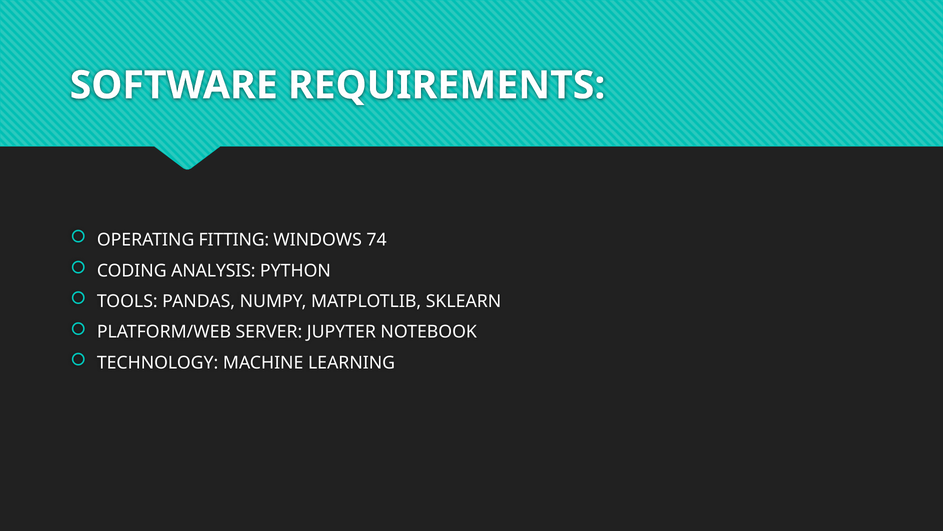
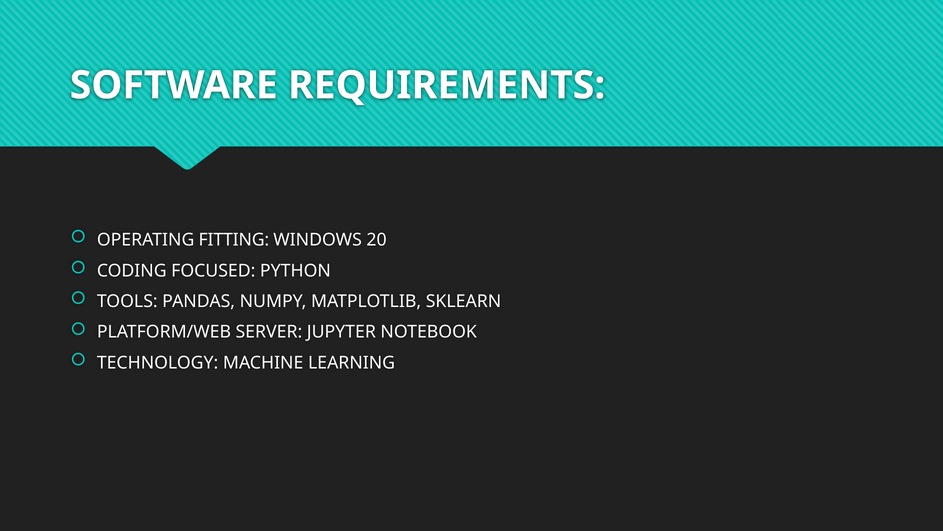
74: 74 -> 20 (377, 240)
ANALYSIS: ANALYSIS -> FOCUSED (213, 270)
